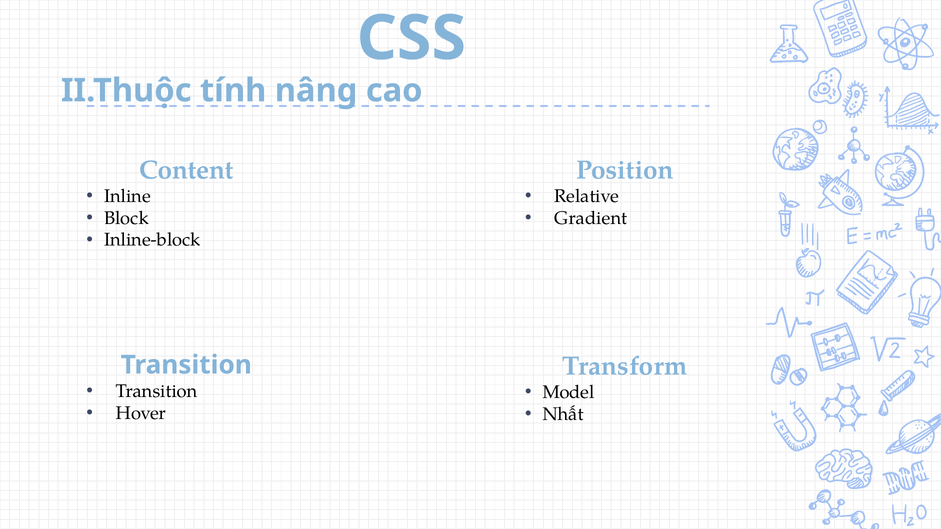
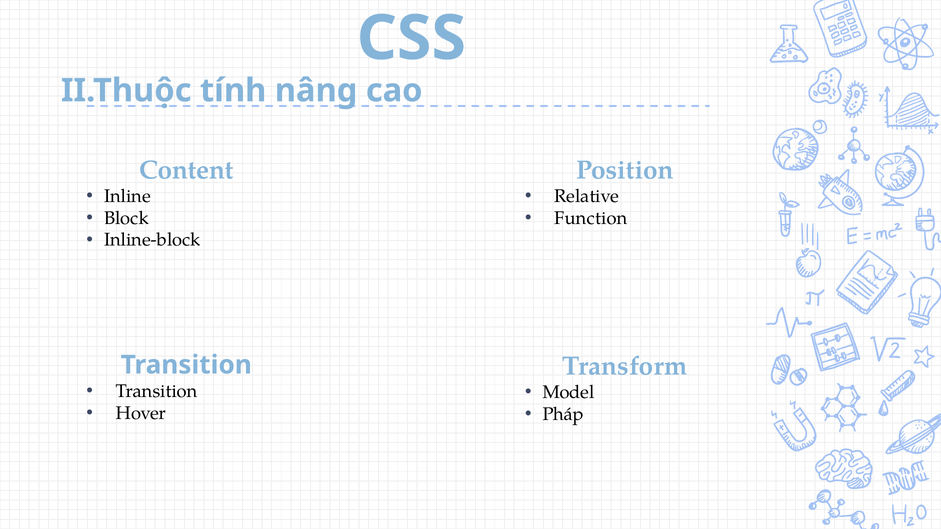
Gradient: Gradient -> Function (591, 218)
Nhất: Nhất -> Pháp (563, 414)
